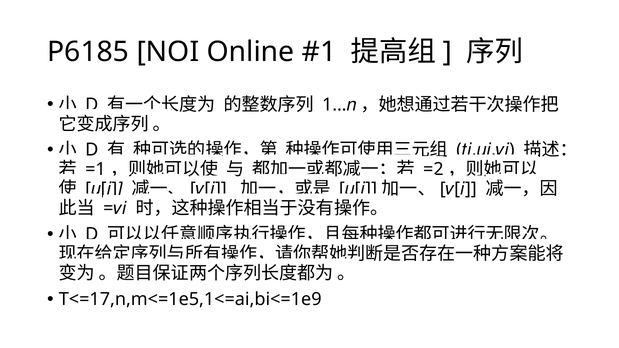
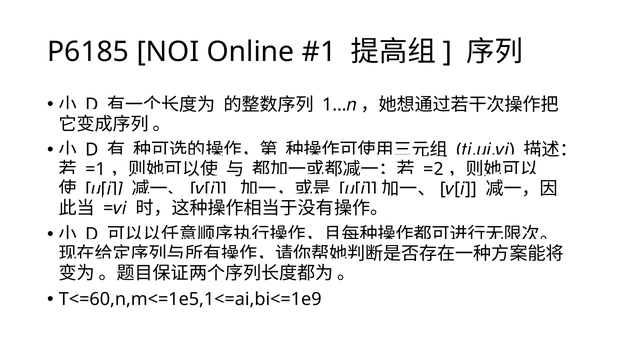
T<=17,n,m<=1e5,1<=ai,bi<=1e9: T<=17,n,m<=1e5,1<=ai,bi<=1e9 -> T<=60,n,m<=1e5,1<=ai,bi<=1e9 (190, 300)
